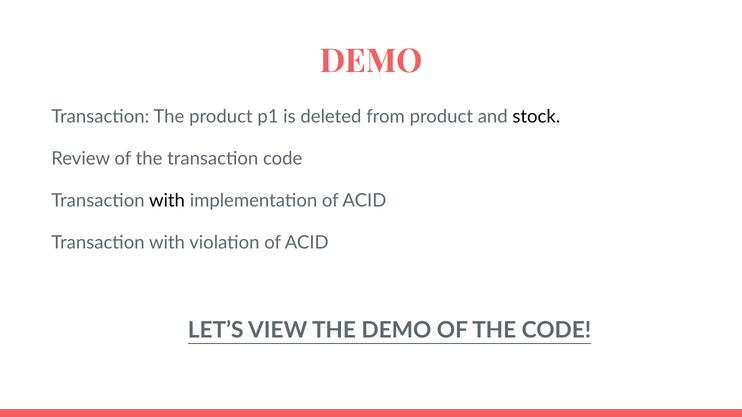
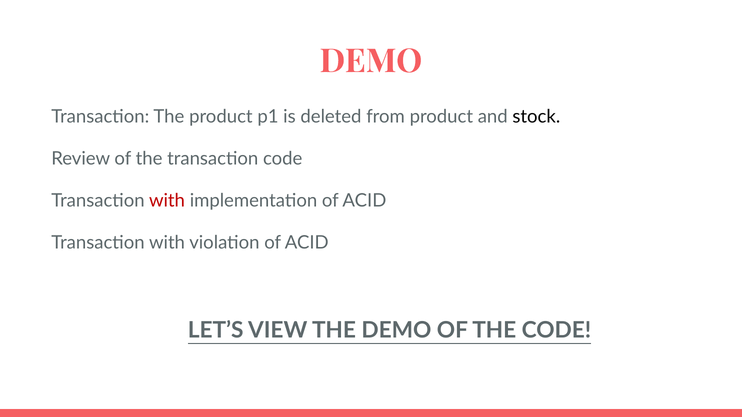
with colour: black -> red (167, 201)
